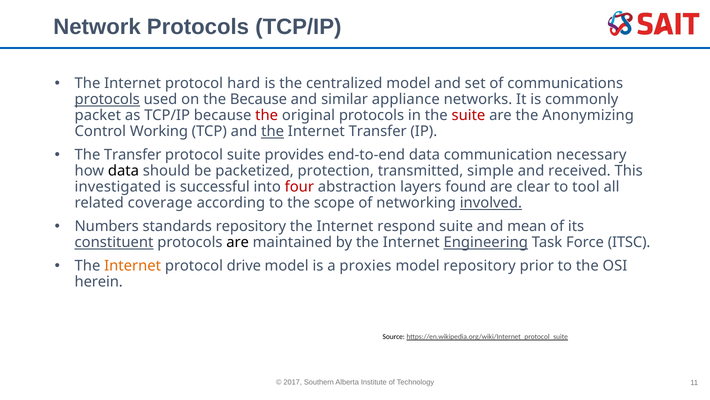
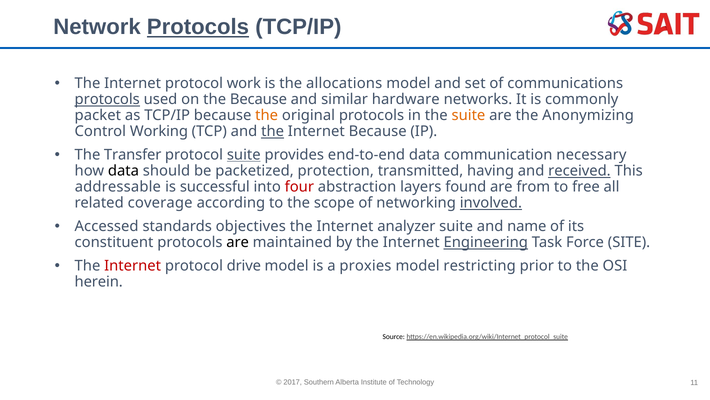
Protocols underline: none -> present (198, 27)
hard: hard -> work (244, 83)
centralized: centralized -> allocations (344, 83)
appliance: appliance -> hardware (406, 99)
the colour: red -> orange (267, 115)
suite colour: red -> orange (468, 115)
Internet Transfer: Transfer -> Because (378, 131)
suite underline: none -> present (244, 155)
simple: simple -> having (491, 171)
received underline: none -> present (579, 171)
investigated: investigated -> addressable (118, 187)
clear: clear -> from (533, 187)
tool: tool -> free (586, 187)
Numbers: Numbers -> Accessed (107, 226)
standards repository: repository -> objectives (251, 226)
respond: respond -> analyzer (406, 226)
mean: mean -> name (527, 226)
constituent underline: present -> none (114, 242)
ITSC: ITSC -> SITE (629, 242)
Internet colour: orange -> red (133, 265)
model repository: repository -> restricting (480, 265)
